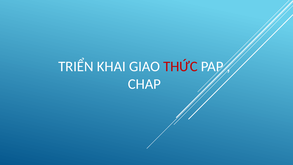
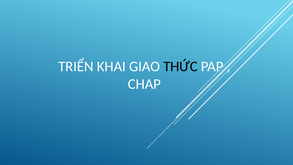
THỨC colour: red -> black (180, 66)
